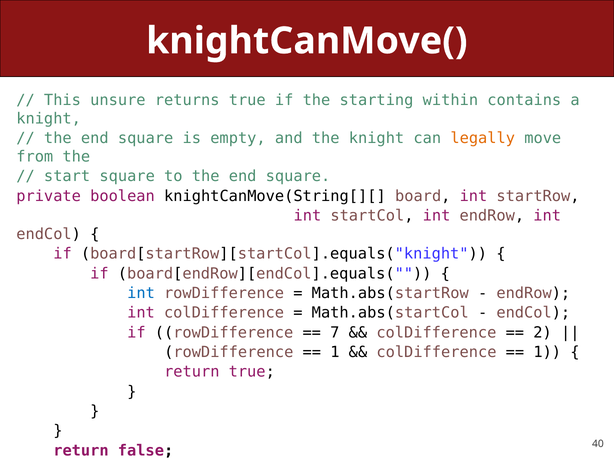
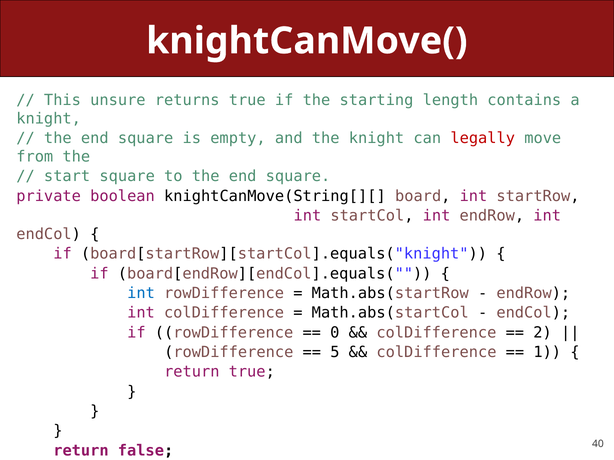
within: within -> length (450, 100)
legally colour: orange -> red (483, 138)
7: 7 -> 0 (335, 333)
1: 1 -> 5 (335, 353)
